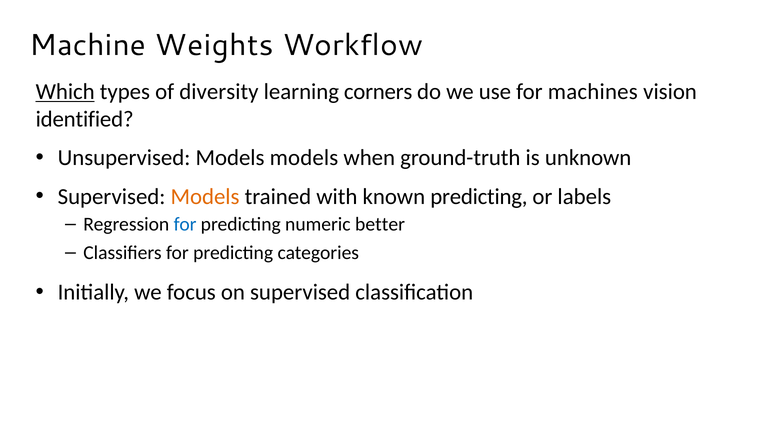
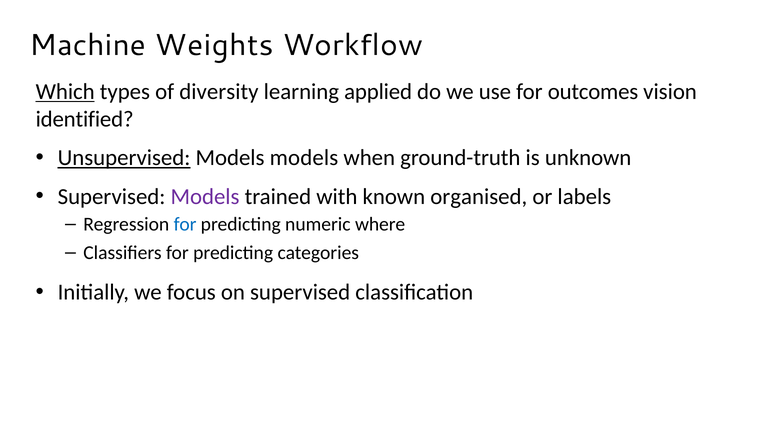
corners: corners -> applied (378, 92)
machines: machines -> outcomes (593, 92)
Unsupervised underline: none -> present (124, 158)
Models colour: orange -> purple (205, 196)
known predicting: predicting -> organised (479, 196)
better: better -> where (380, 224)
